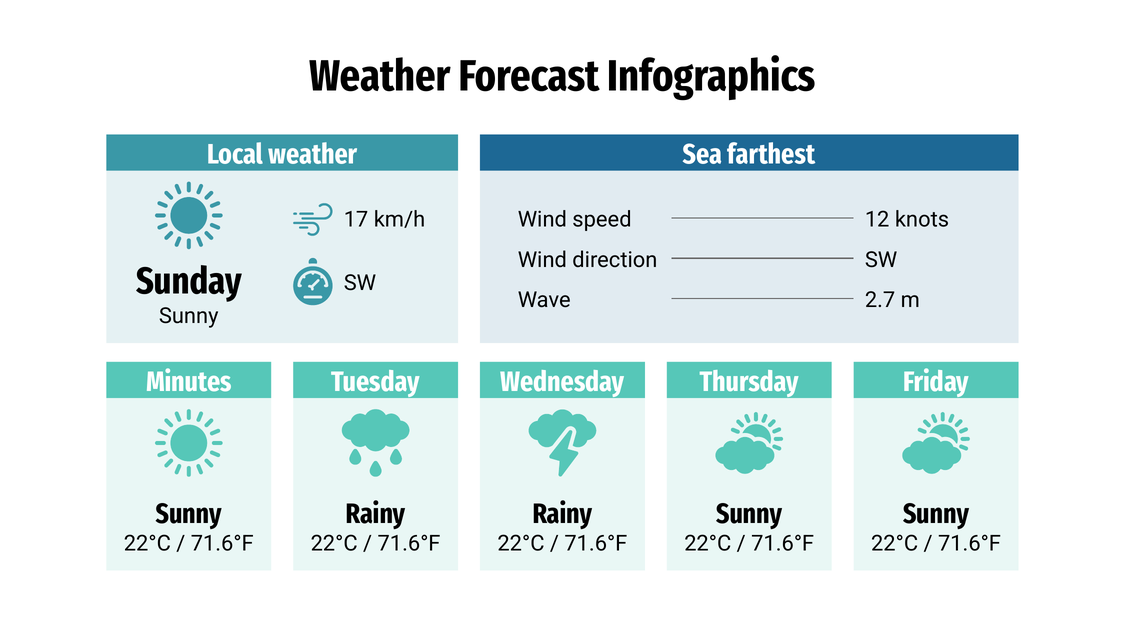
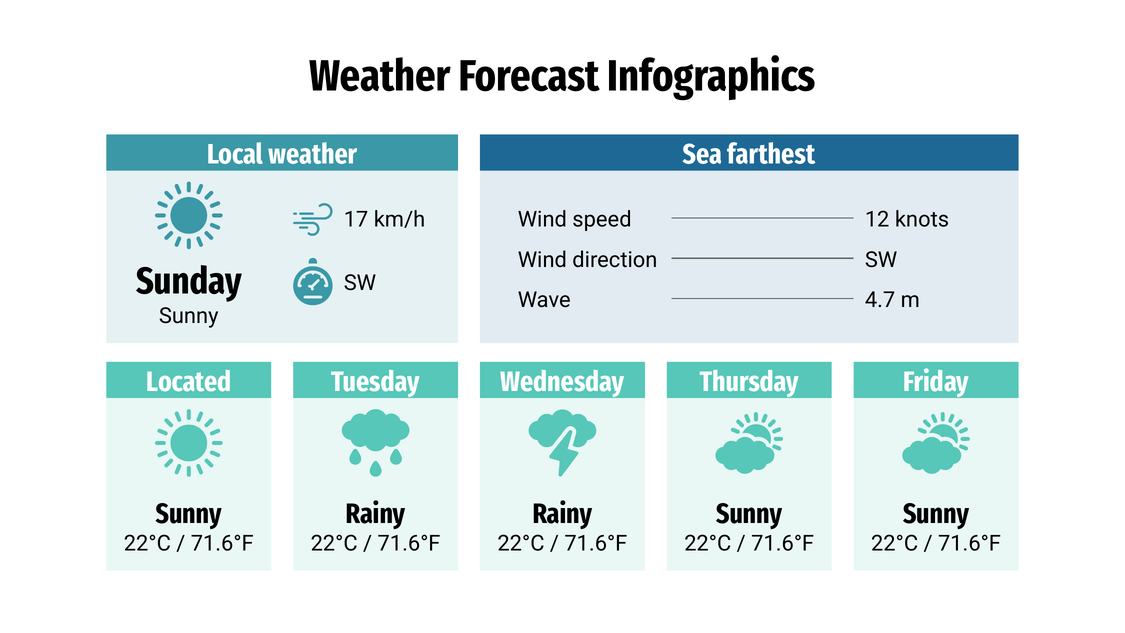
2.7: 2.7 -> 4.7 (880, 300)
Minutes: Minutes -> Located (189, 382)
